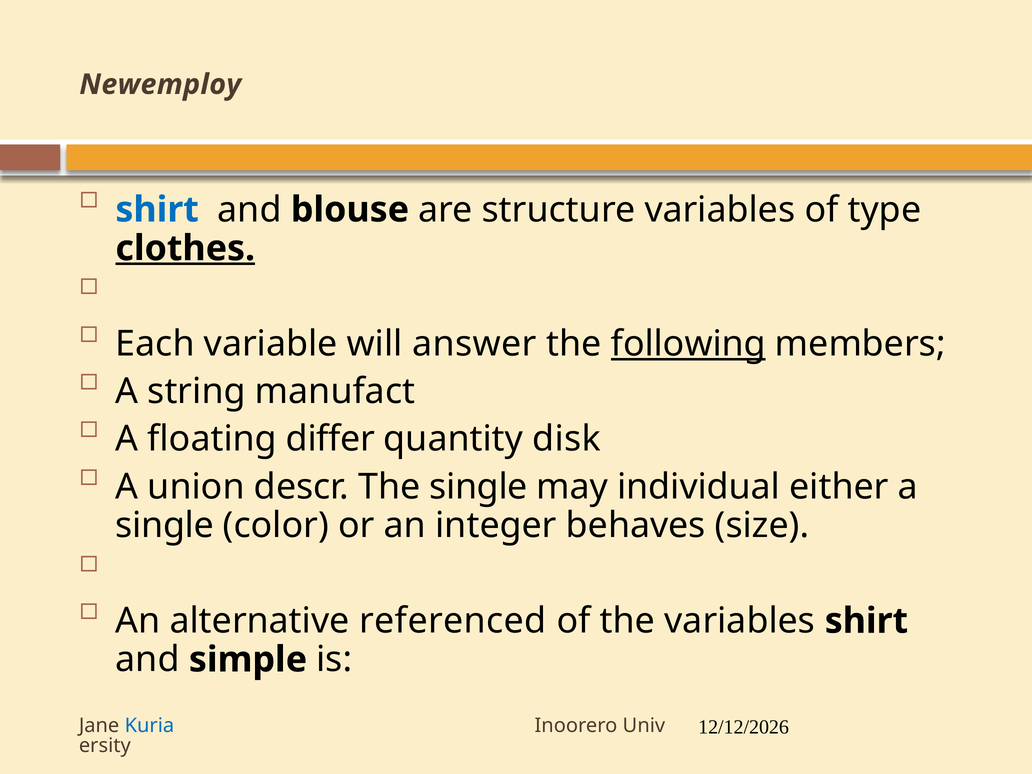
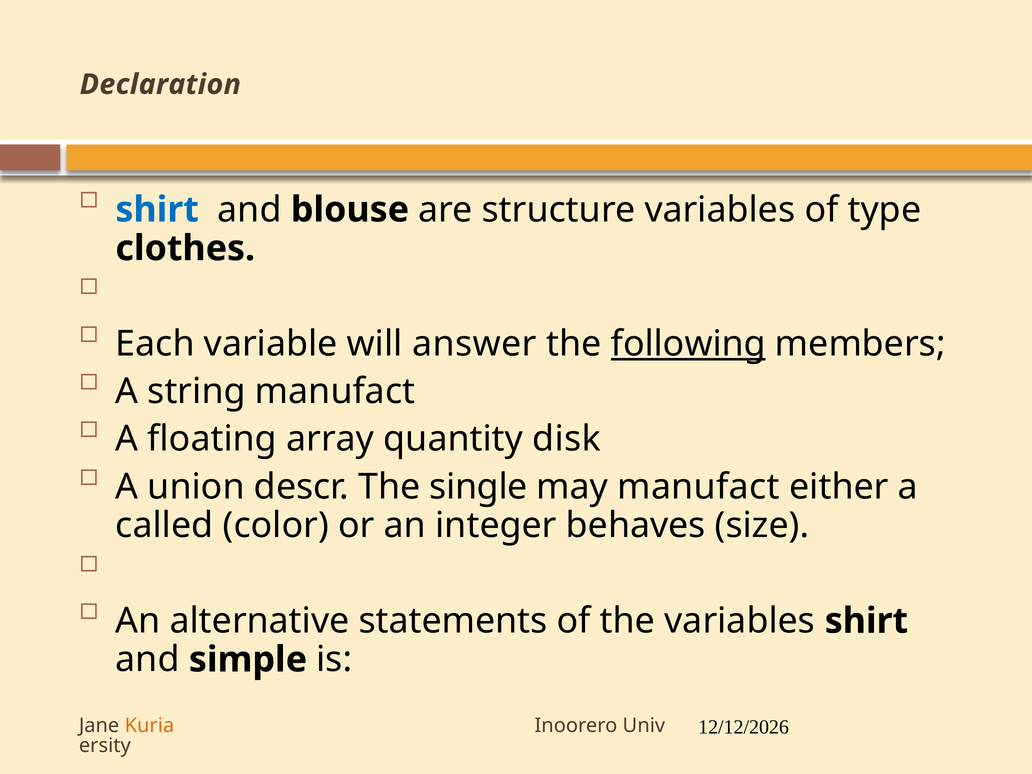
Newemploy: Newemploy -> Declaration (160, 84)
clothes underline: present -> none (185, 248)
differ: differ -> array (330, 439)
may individual: individual -> manufact (699, 487)
single: single -> called (164, 526)
referenced: referenced -> statements (453, 621)
Kuria colour: blue -> orange (149, 726)
